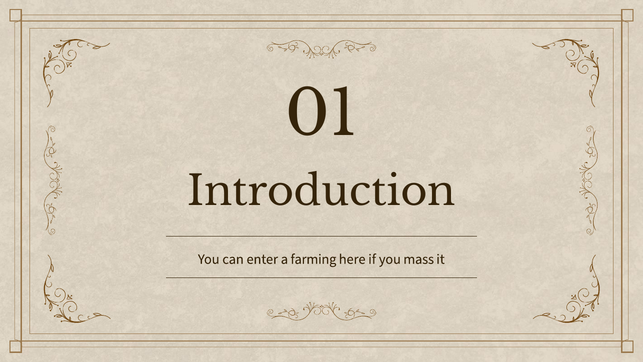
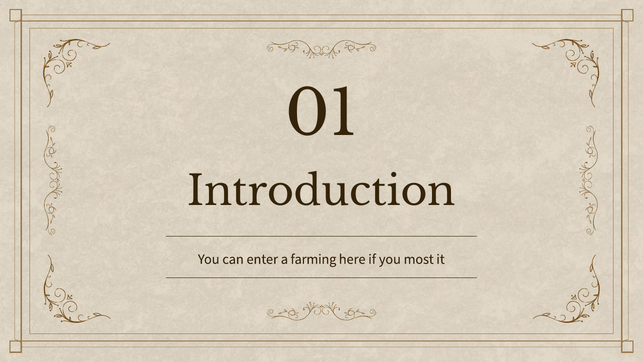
mass: mass -> most (419, 259)
